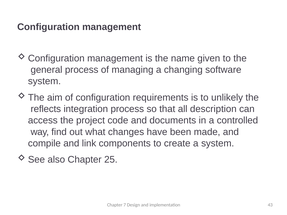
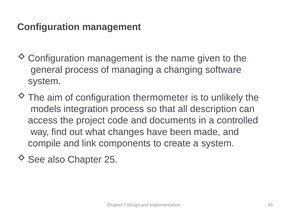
requirements: requirements -> thermometer (161, 98)
reflects: reflects -> models (46, 109)
